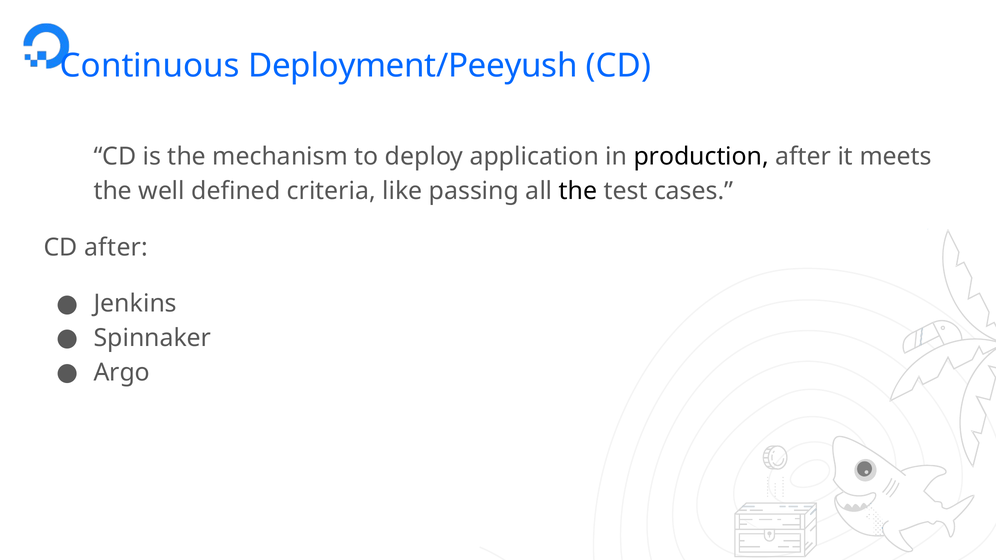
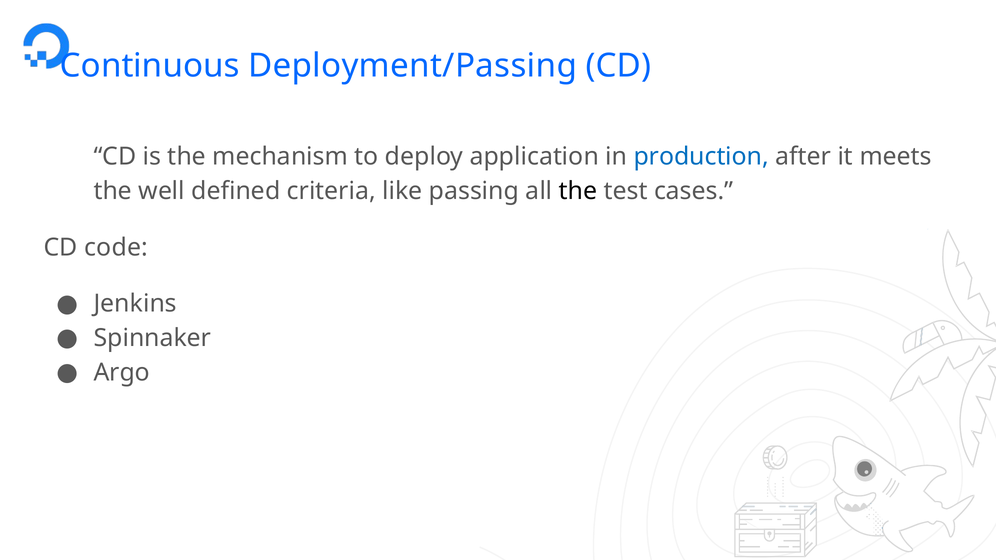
Deployment/Peeyush: Deployment/Peeyush -> Deployment/Passing (413, 66)
production colour: black -> blue (701, 157)
CD after: after -> code (116, 247)
